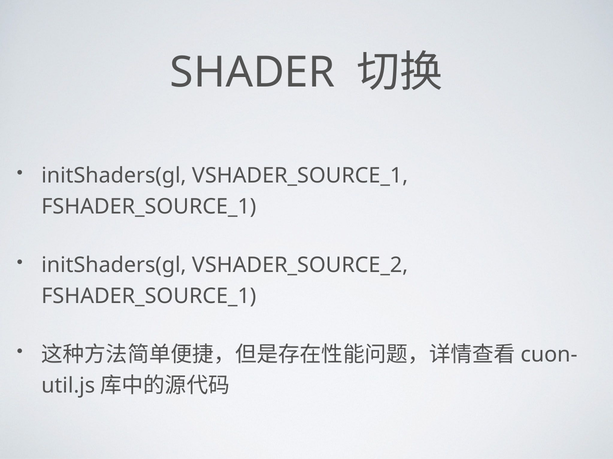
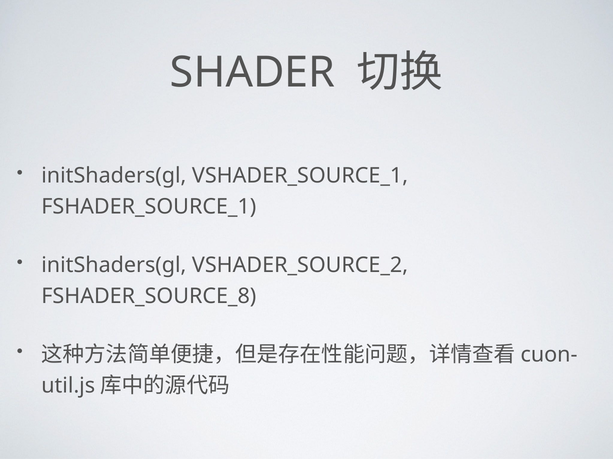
FSHADER_SOURCE_1: FSHADER_SOURCE_1 -> FSHADER_SOURCE_8 (149, 297)
